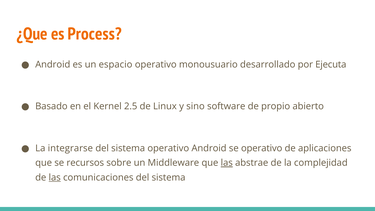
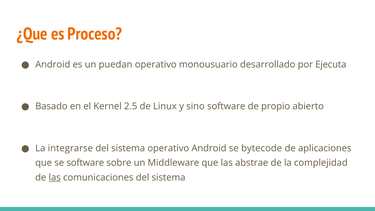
Process: Process -> Proceso (95, 34)
espacio: espacio -> puedan (116, 64)
se operativo: operativo -> bytecode (262, 148)
se recursos: recursos -> software (85, 163)
las underline: present -> none (227, 163)
